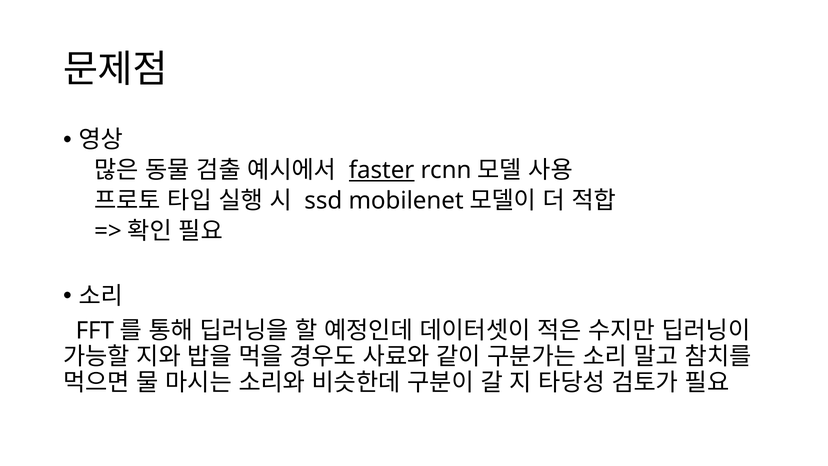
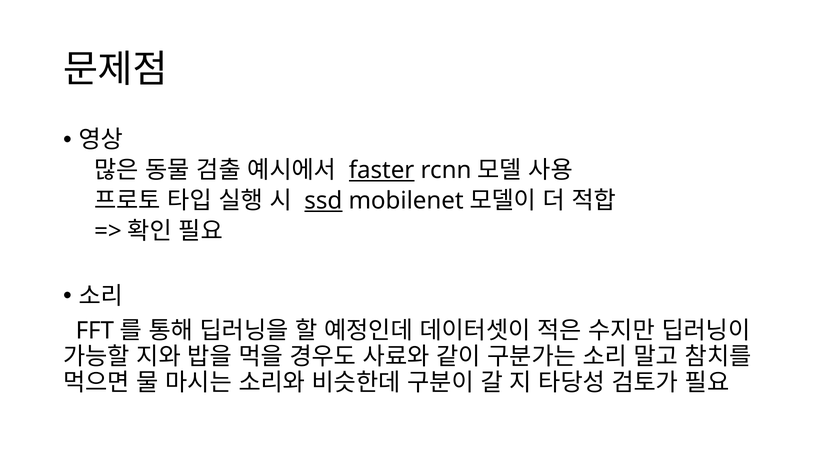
ssd underline: none -> present (323, 201)
